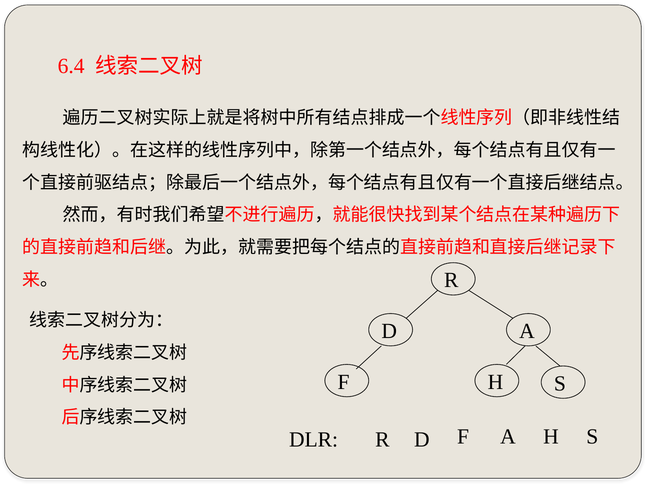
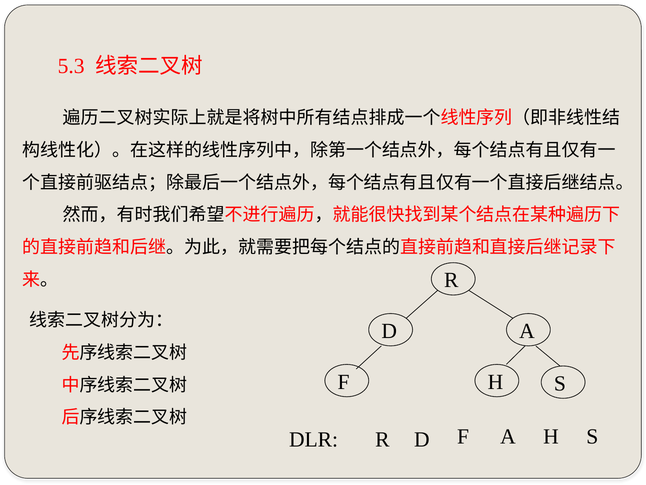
6.4: 6.4 -> 5.3 (71, 66)
